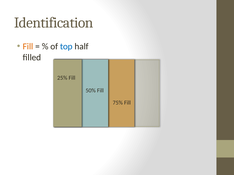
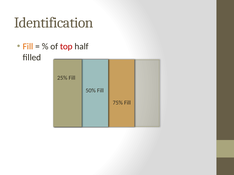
top colour: blue -> red (66, 47)
